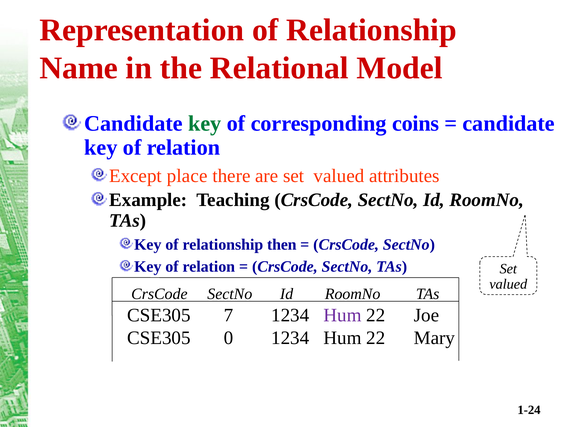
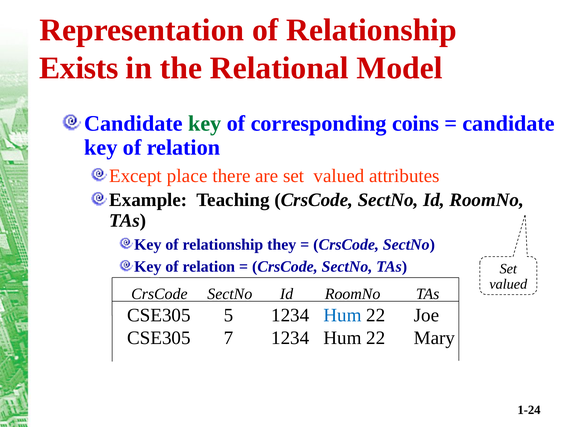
Name: Name -> Exists (79, 68)
then: then -> they (282, 245)
7: 7 -> 5 (229, 315)
Hum colour: purple -> blue (343, 315)
0: 0 -> 7 (229, 338)
